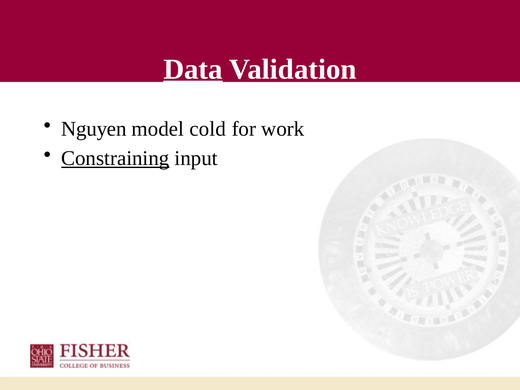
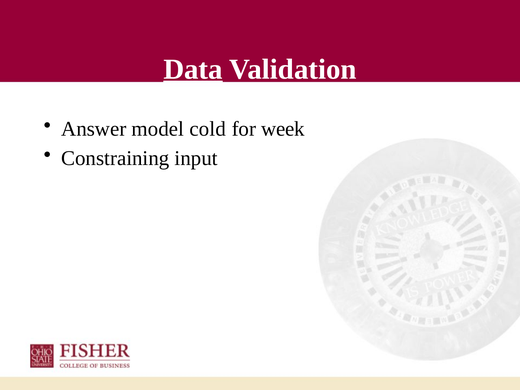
Nguyen: Nguyen -> Answer (94, 129)
work: work -> week (283, 129)
Constraining underline: present -> none (115, 158)
